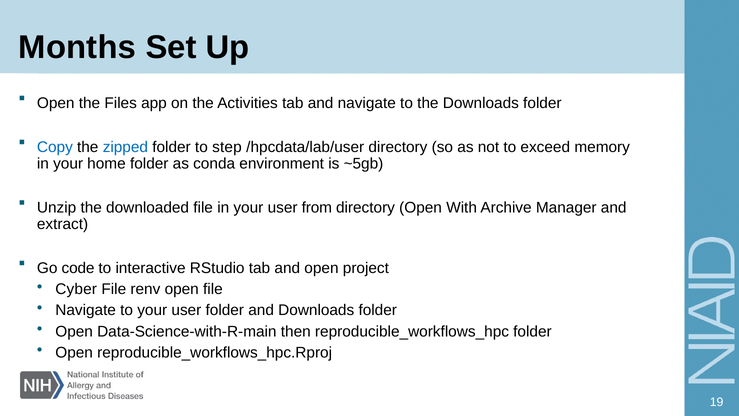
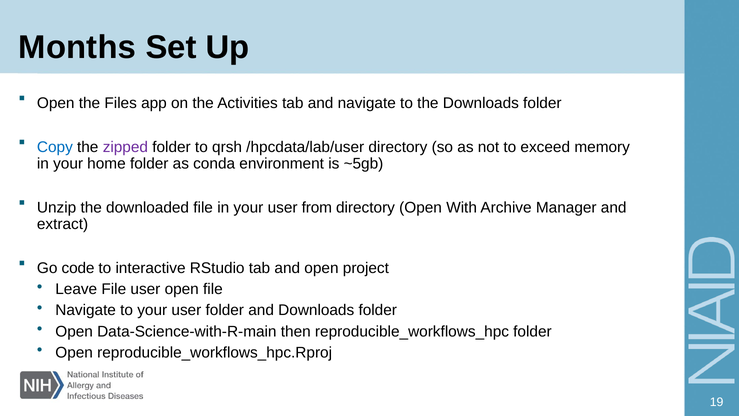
zipped colour: blue -> purple (125, 147)
step: step -> qrsh (227, 147)
Cyber: Cyber -> Leave (76, 289)
File renv: renv -> user (145, 289)
